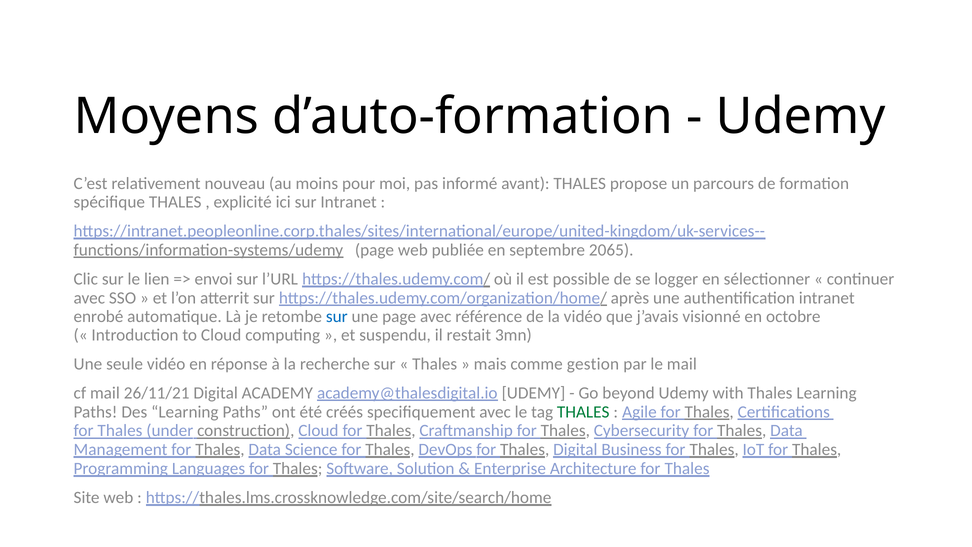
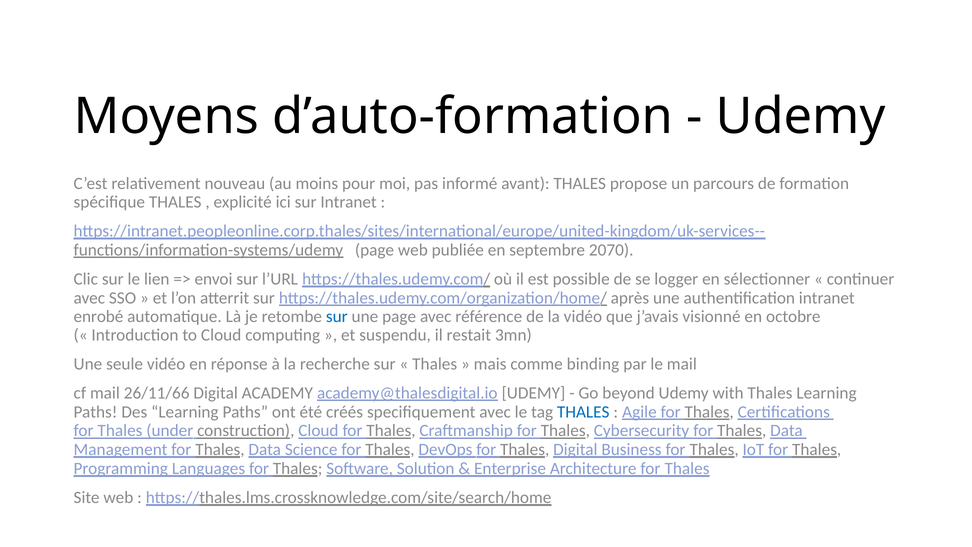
2065: 2065 -> 2070 (611, 250)
gestion: gestion -> binding (593, 364)
26/11/21: 26/11/21 -> 26/11/66 (157, 393)
THALES colour: green -> blue (583, 412)
